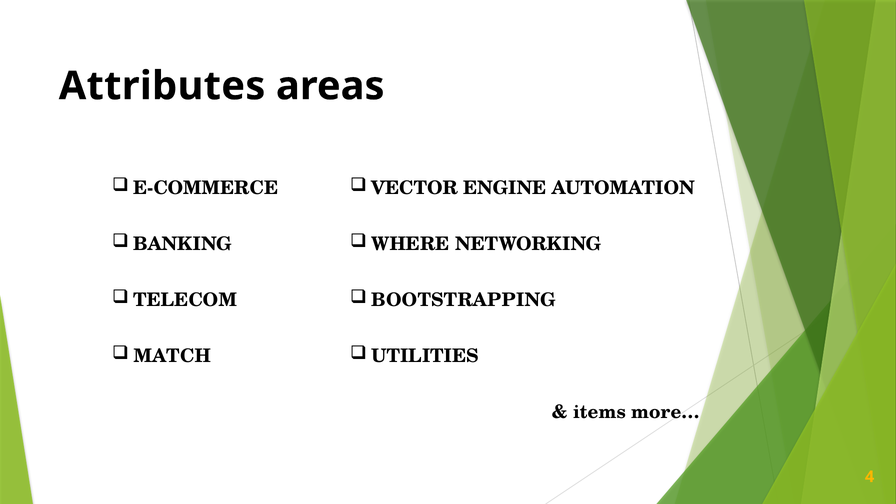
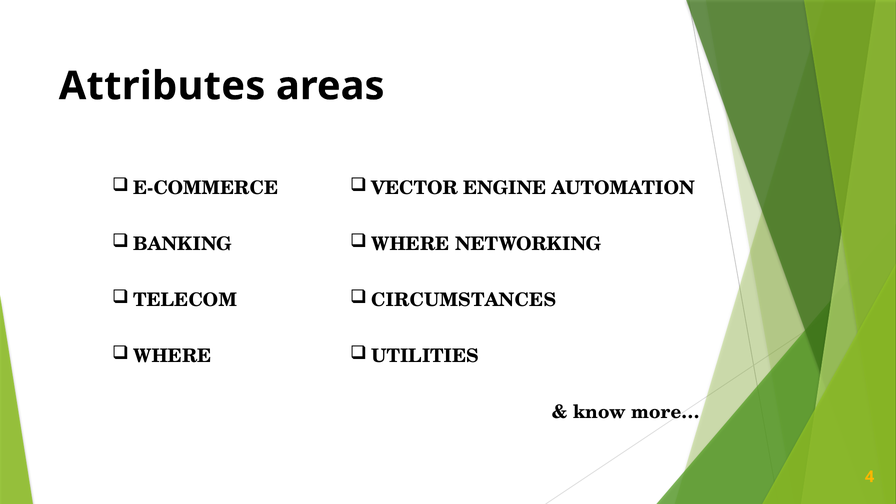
BOOTSTRAPPING: BOOTSTRAPPING -> CIRCUMSTANCES (464, 300)
MATCH: MATCH -> WHERE (172, 356)
items: items -> know (600, 412)
